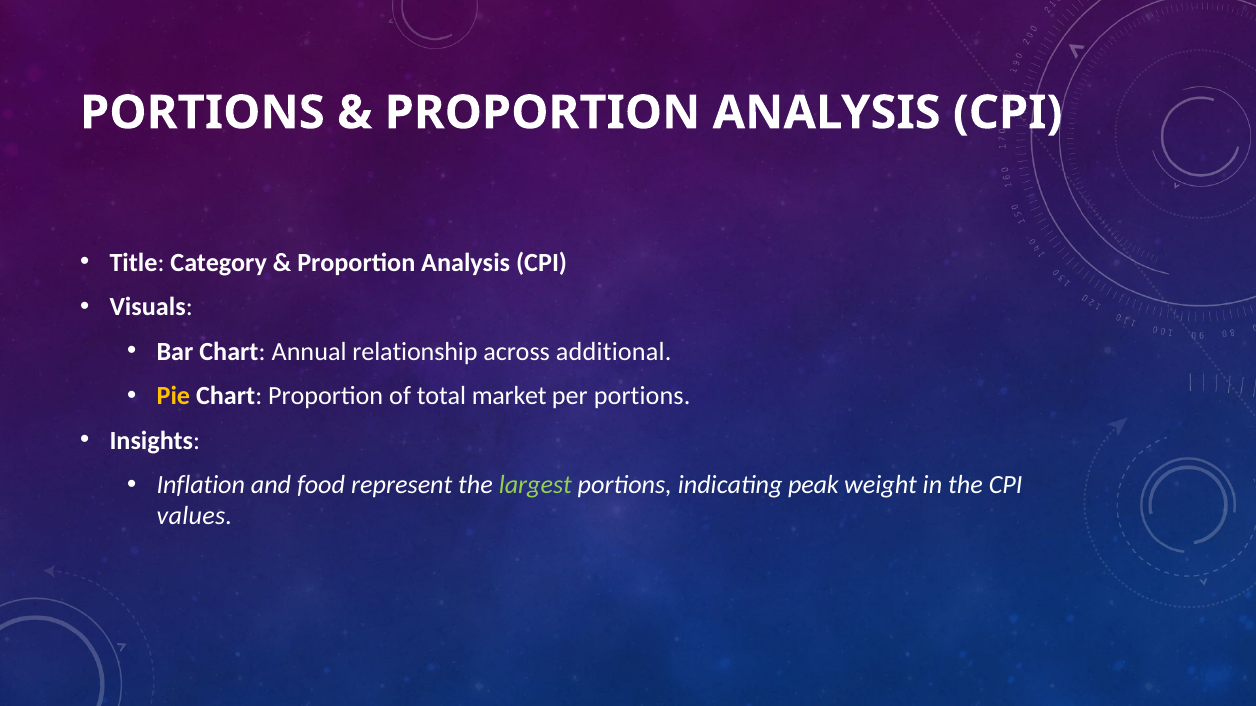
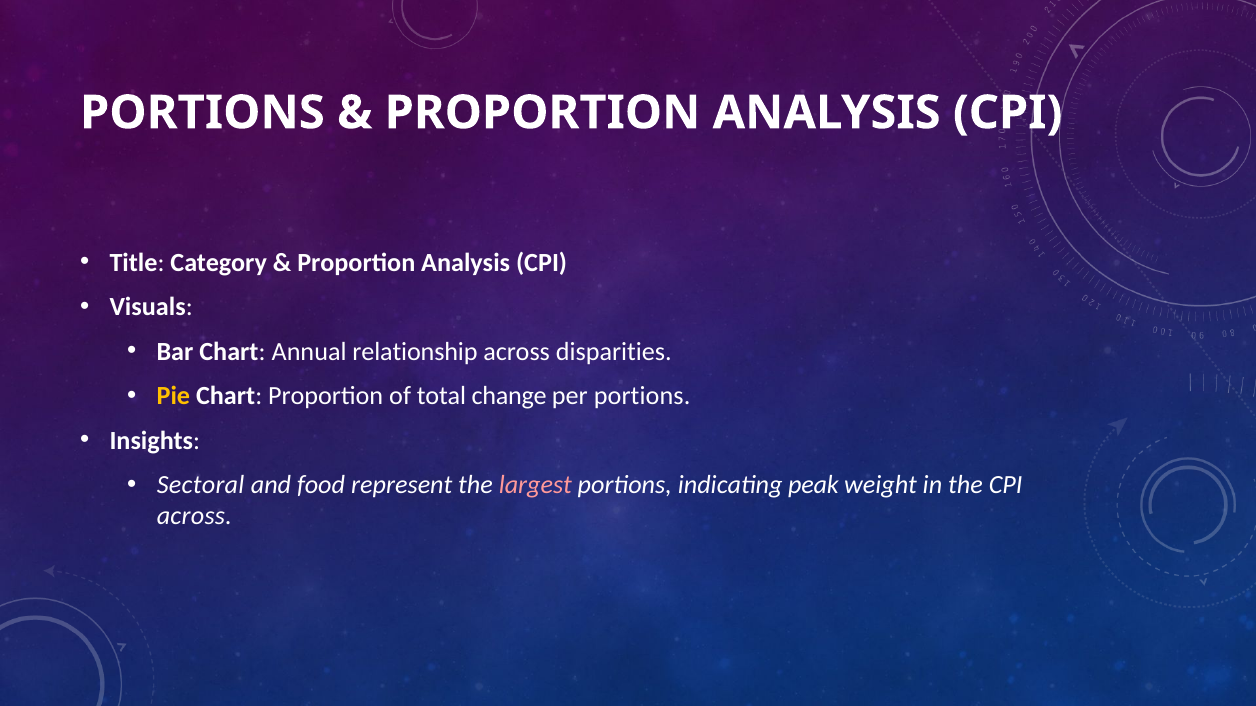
additional: additional -> disparities (614, 352)
market: market -> change (509, 396)
Inflation: Inflation -> Sectoral (201, 485)
largest colour: light green -> pink (535, 485)
values: values -> across (194, 517)
